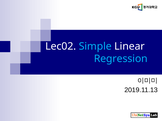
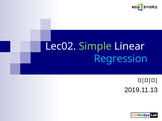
Simple colour: light blue -> light green (95, 46)
